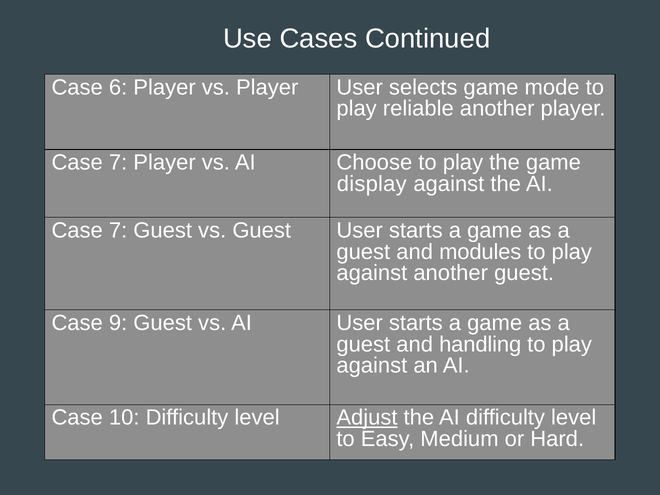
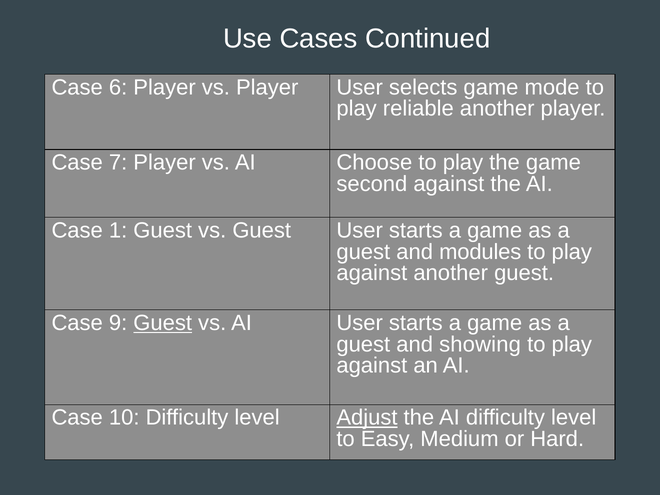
display: display -> second (372, 184)
7: 7 -> 1 (118, 230)
Guest underline: none -> present (163, 323)
handling: handling -> showing (480, 344)
